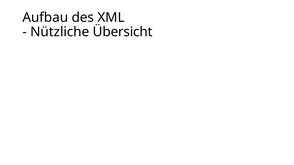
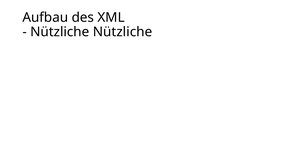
Nützliche Übersicht: Übersicht -> Nützliche (123, 32)
